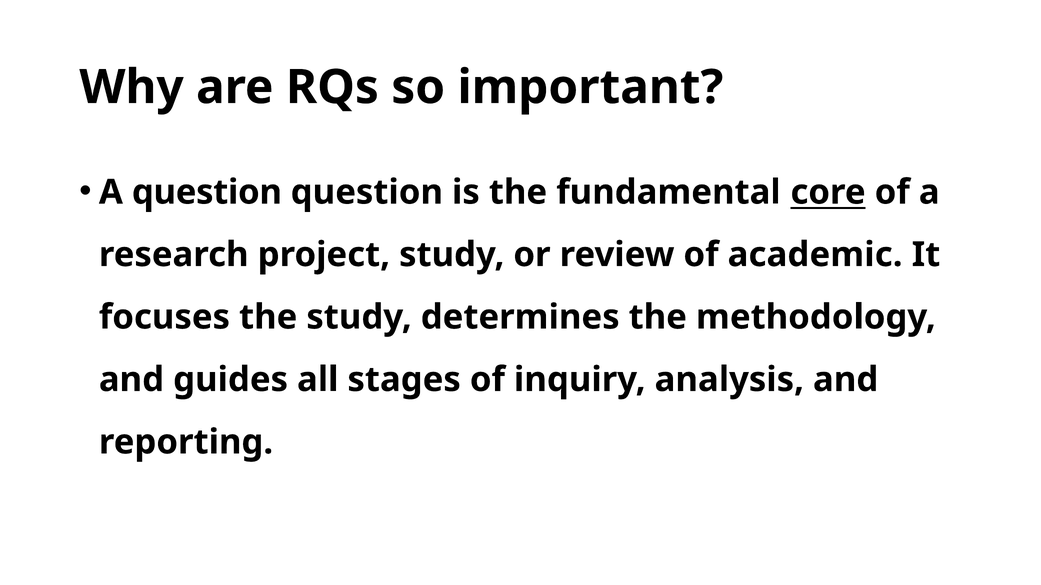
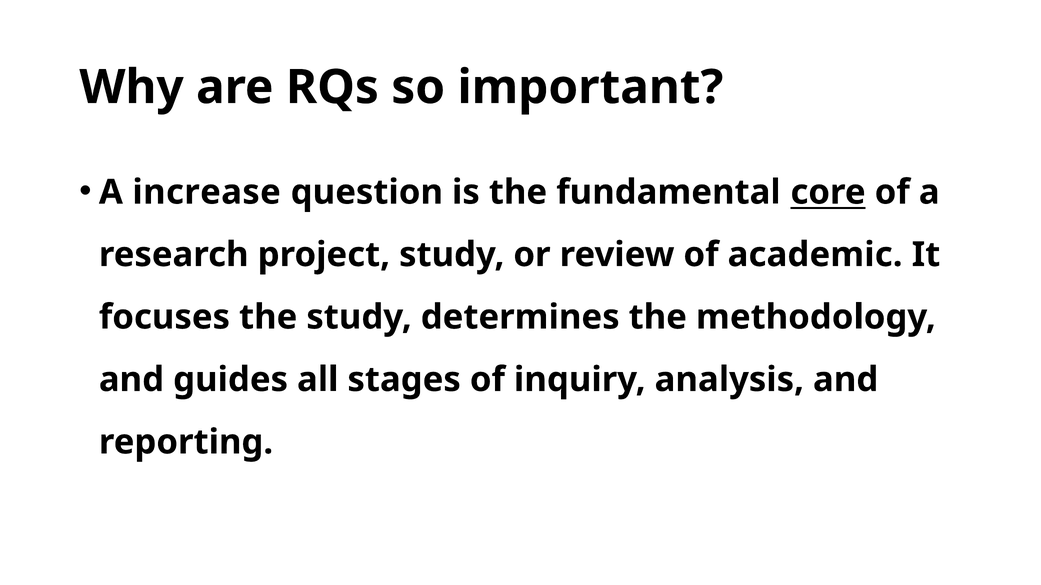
A question: question -> increase (207, 192)
